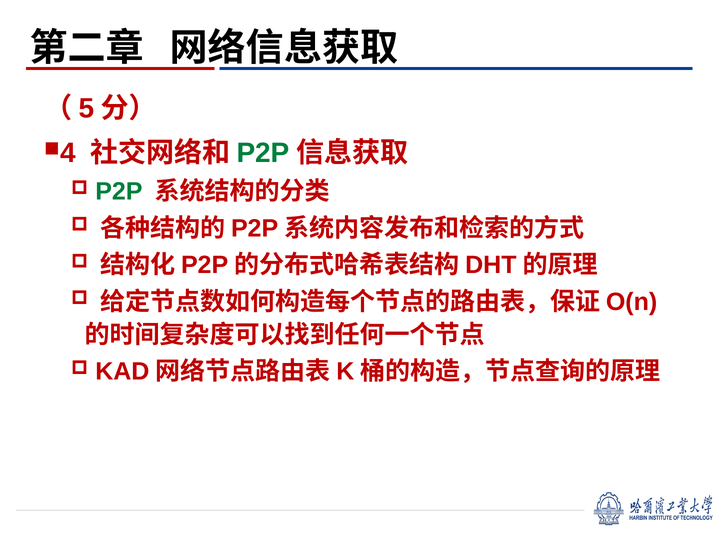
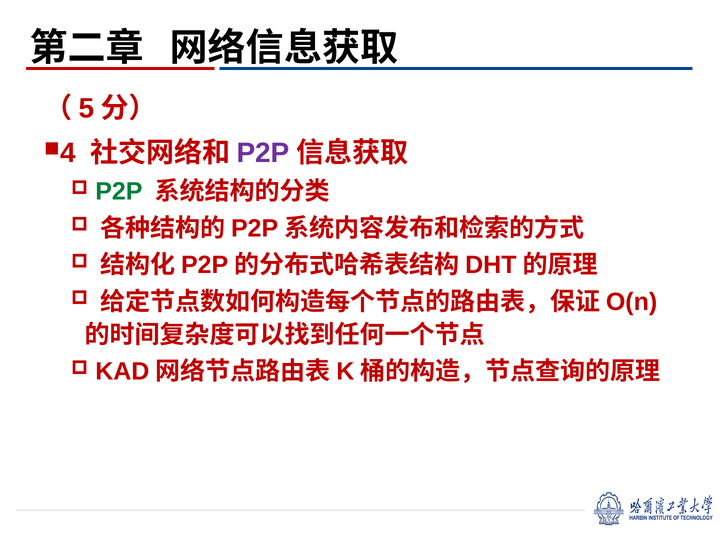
P2P colour: green -> purple (263, 153)
